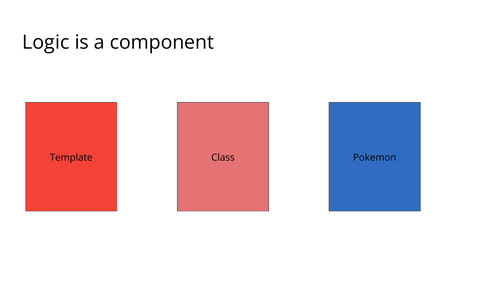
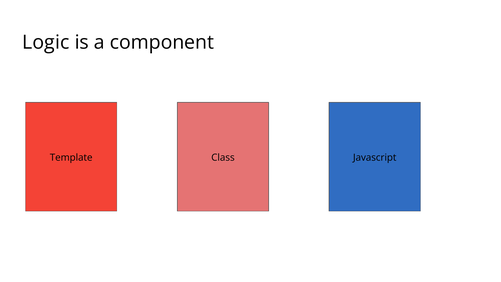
Pokemon: Pokemon -> Javascript (375, 157)
